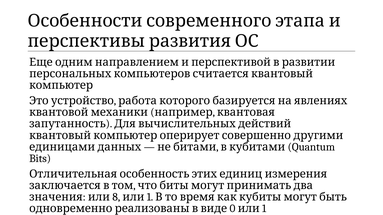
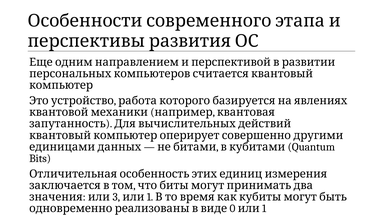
8: 8 -> 3 (116, 197)
